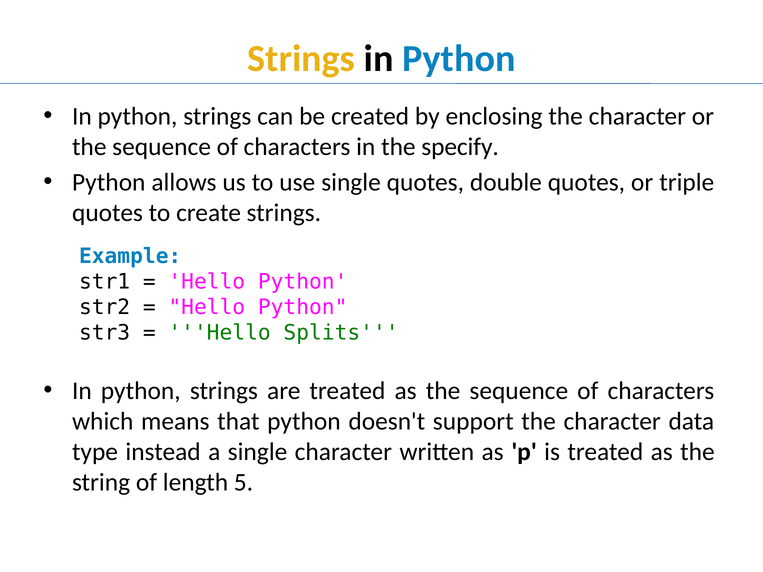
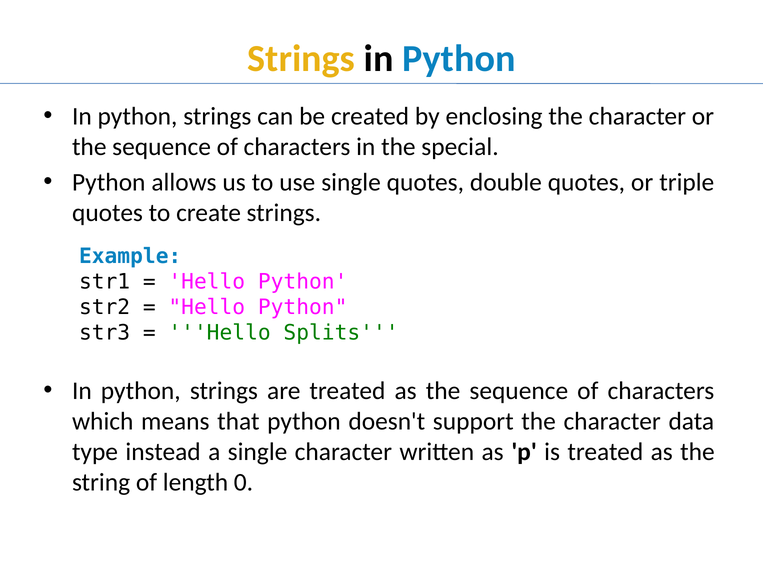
specify: specify -> special (460, 147)
5: 5 -> 0 (243, 482)
